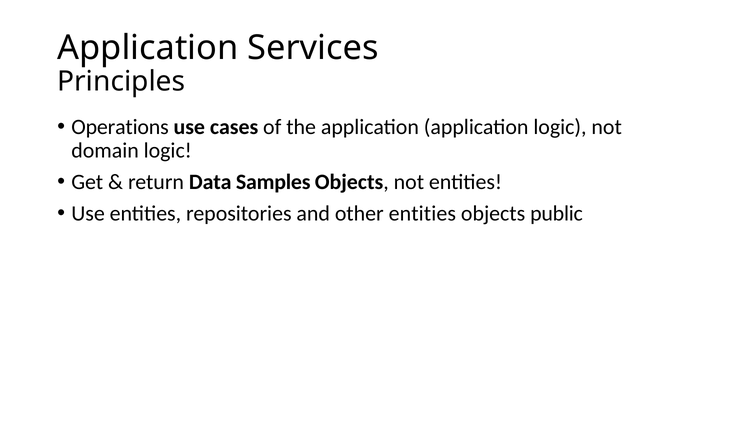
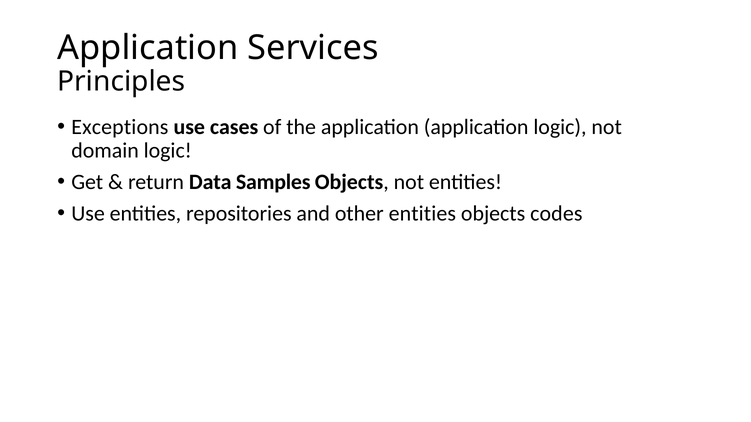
Operations: Operations -> Exceptions (120, 127)
public: public -> codes (556, 214)
